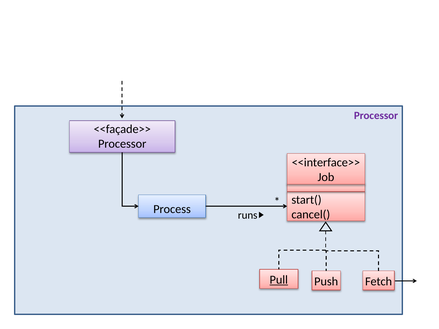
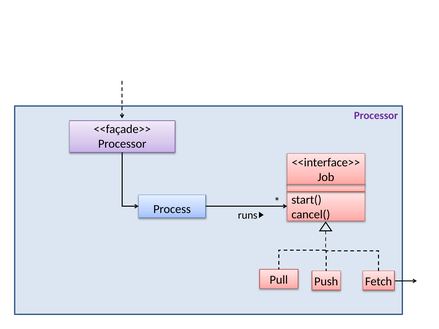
Pull underline: present -> none (279, 280)
